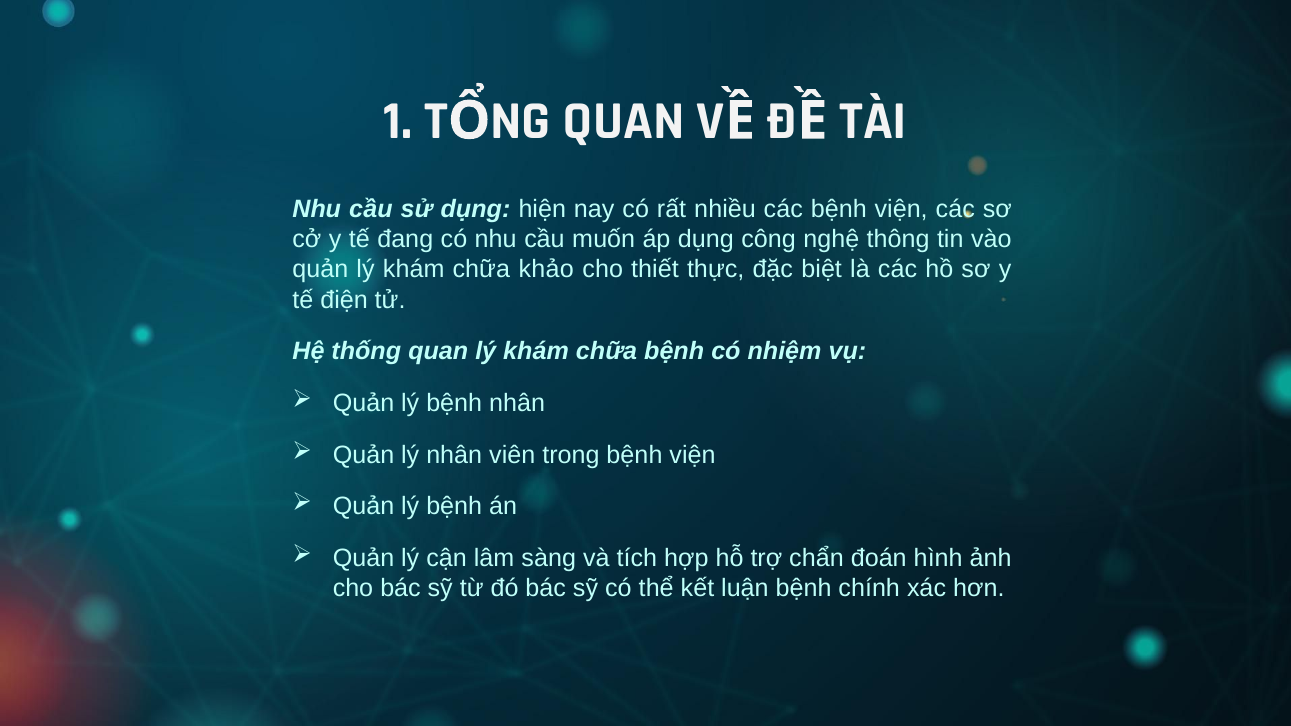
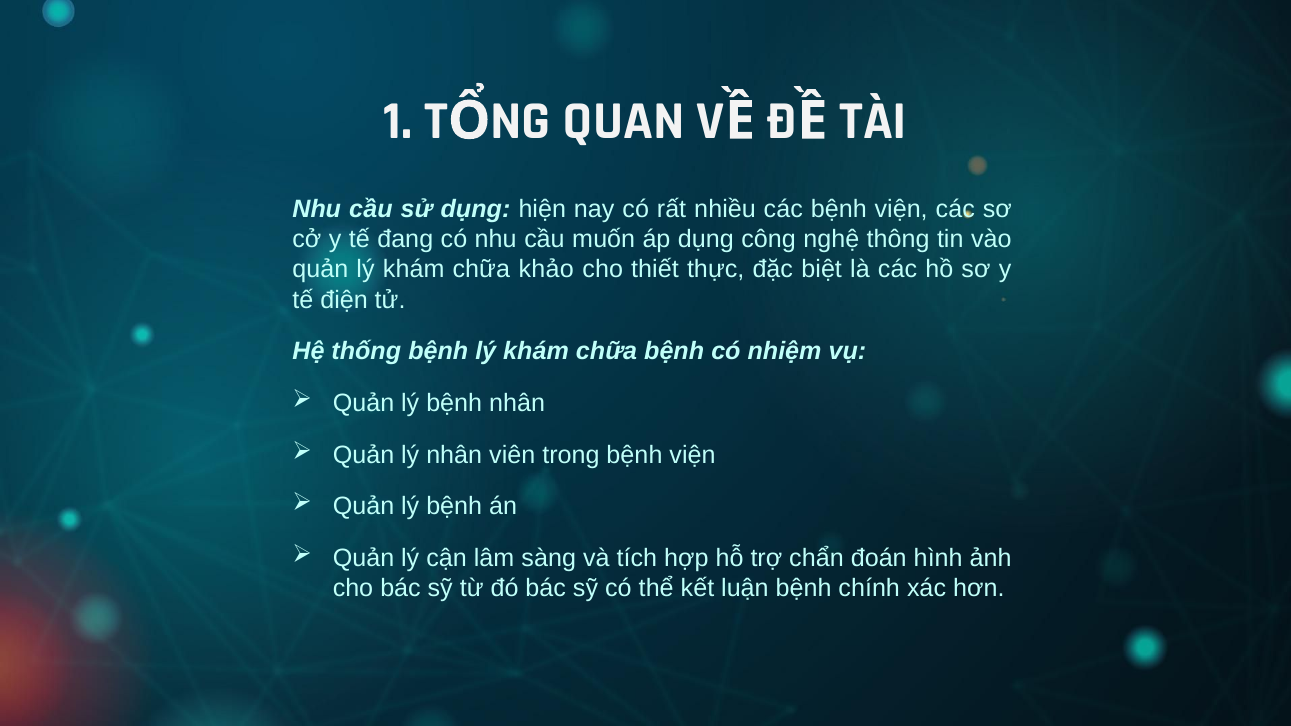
thống quan: quan -> bệnh (438, 352)
